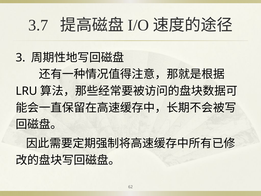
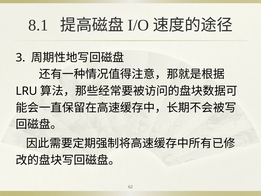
3.7: 3.7 -> 8.1 (38, 25)
